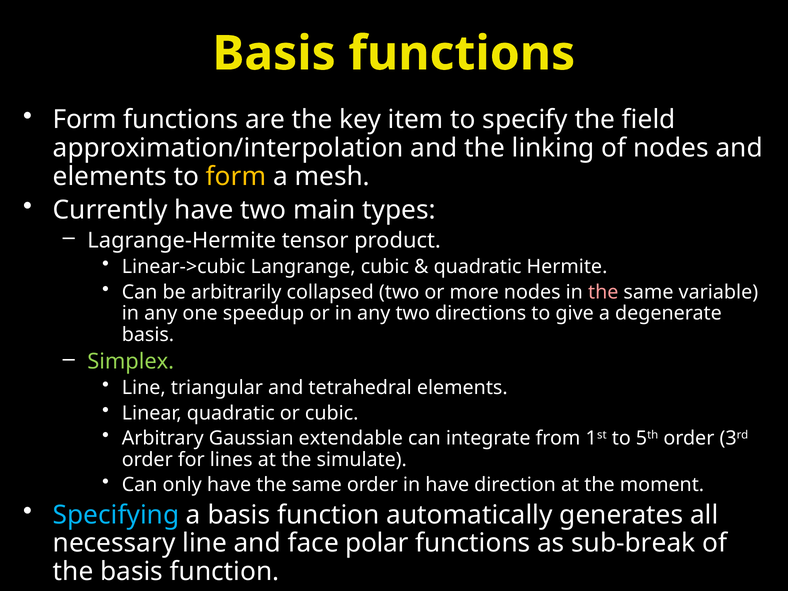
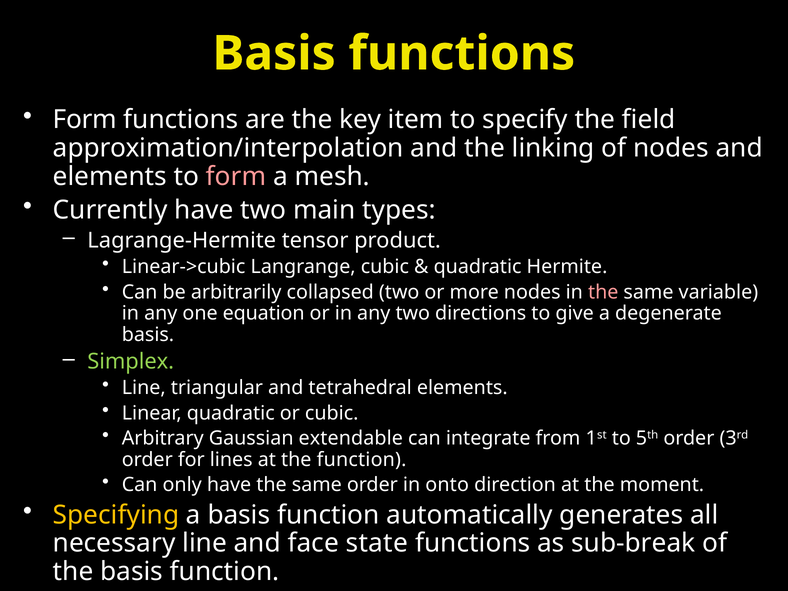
form colour: yellow -> pink (236, 176)
speedup: speedup -> equation (264, 313)
the simulate: simulate -> function (362, 460)
in have: have -> onto (447, 485)
Specifying colour: light blue -> yellow (116, 515)
polar: polar -> state (377, 543)
